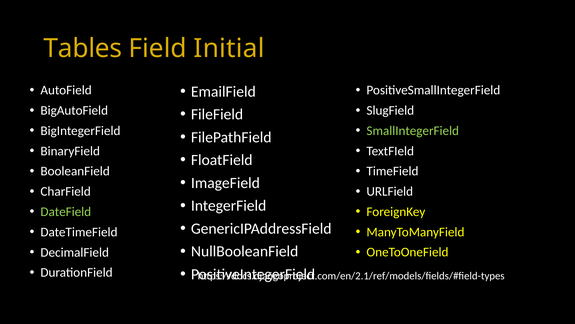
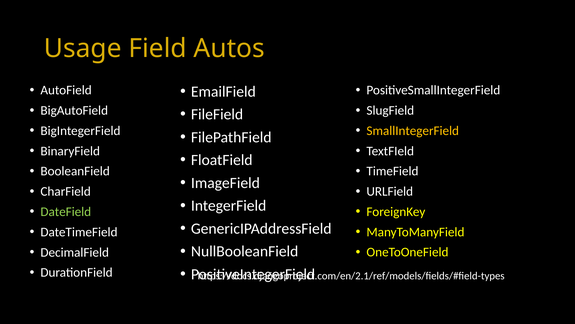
Tables: Tables -> Usage (83, 48)
Initial: Initial -> Autos (229, 48)
SmallIntegerField colour: light green -> yellow (413, 131)
